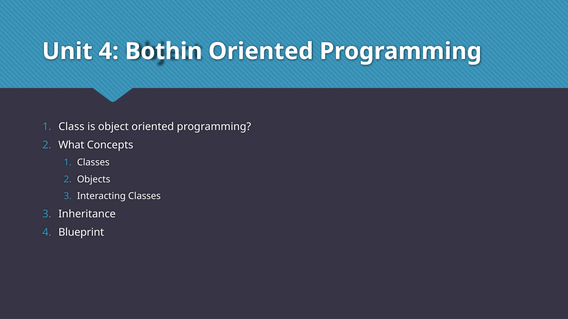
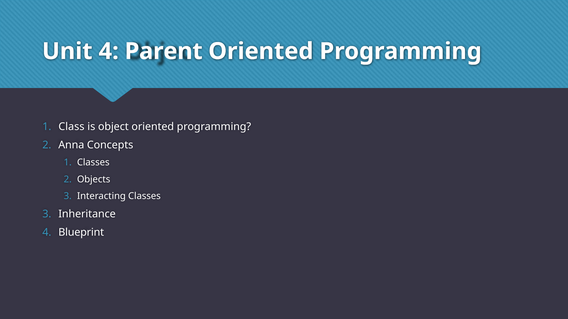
Bothin: Bothin -> Parent (164, 51)
What: What -> Anna (71, 145)
